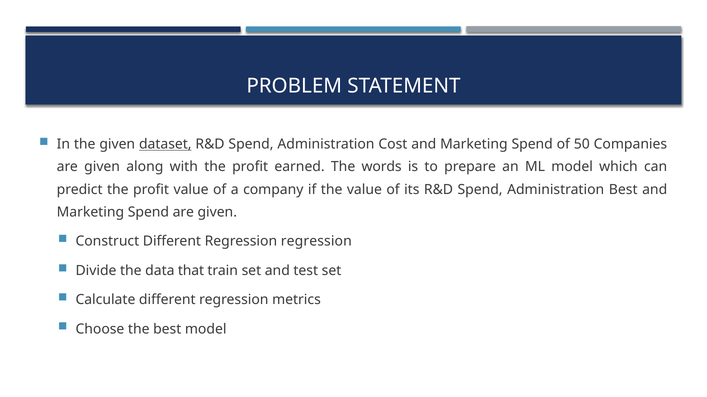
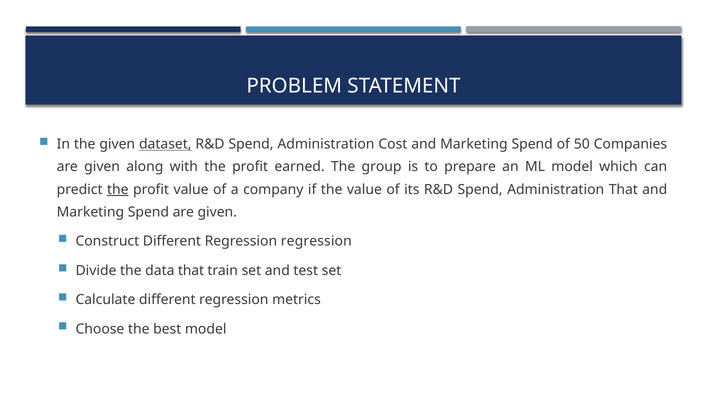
words: words -> group (382, 167)
the underline: none -> present (118, 190)
Administration Best: Best -> That (623, 190)
